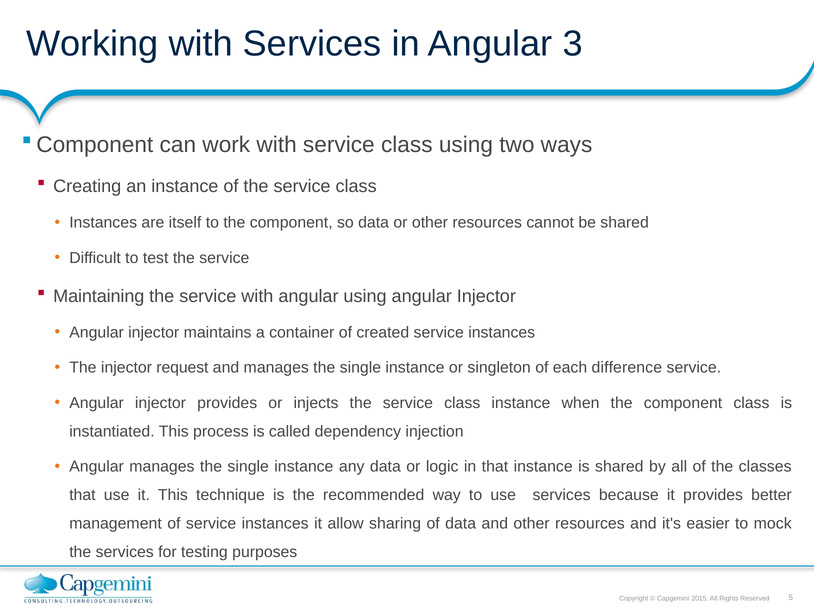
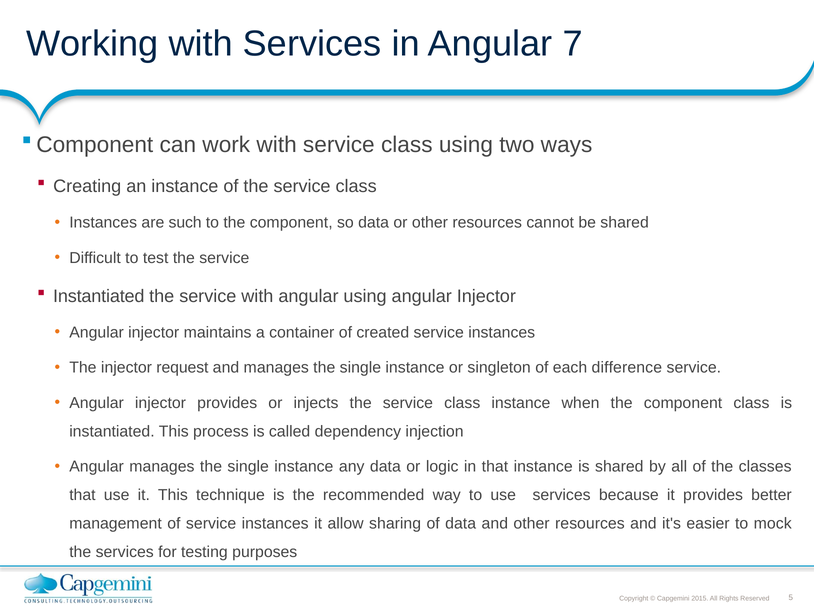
3: 3 -> 7 (573, 44)
itself: itself -> such (185, 223)
Maintaining: Maintaining -> Instantiated (99, 296)
